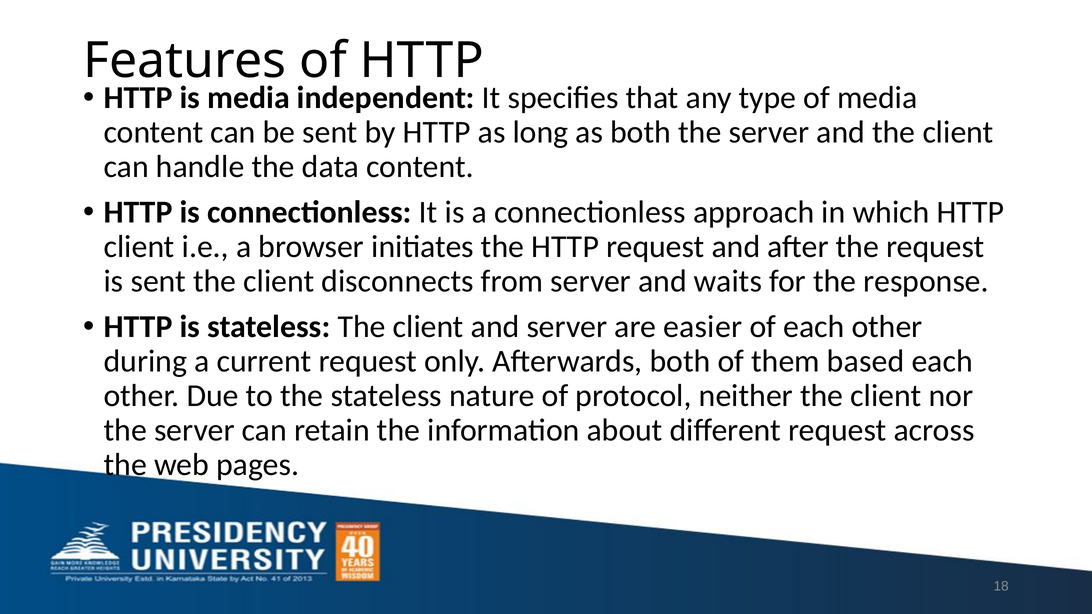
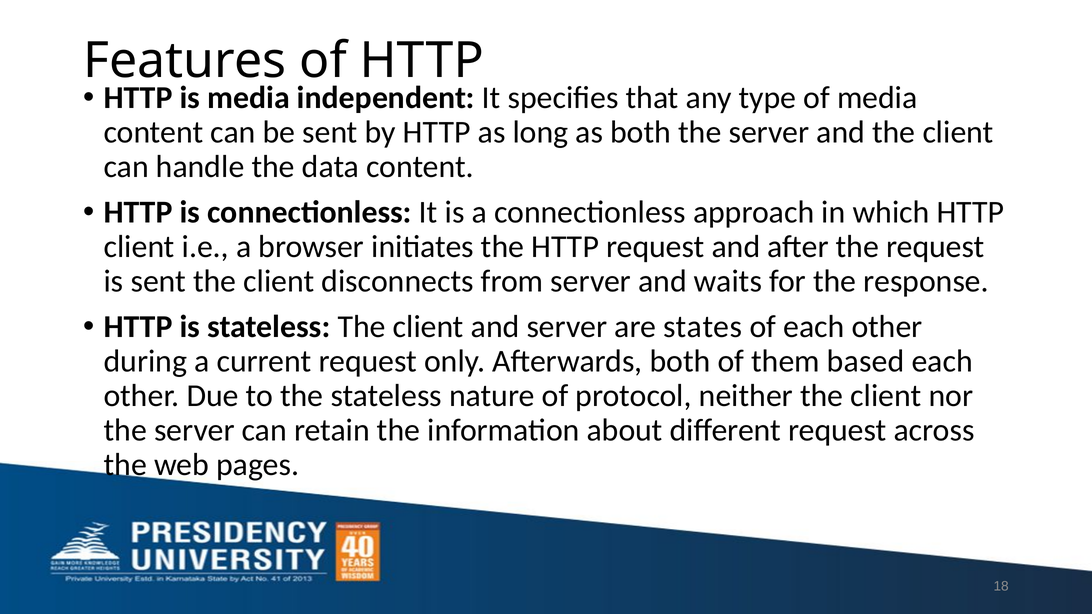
easier: easier -> states (703, 327)
